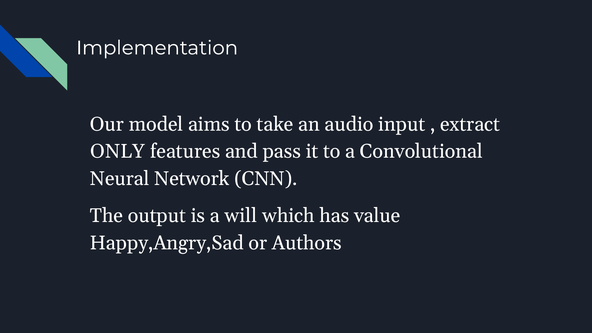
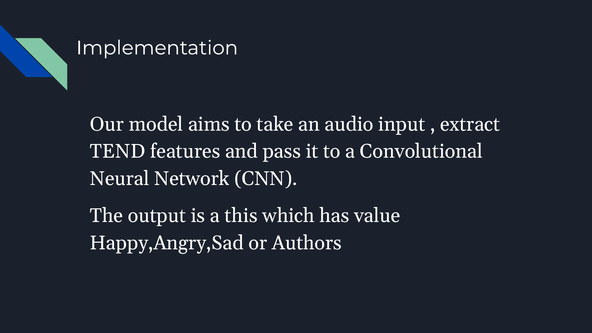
ONLY: ONLY -> TEND (118, 151)
will: will -> this (241, 216)
